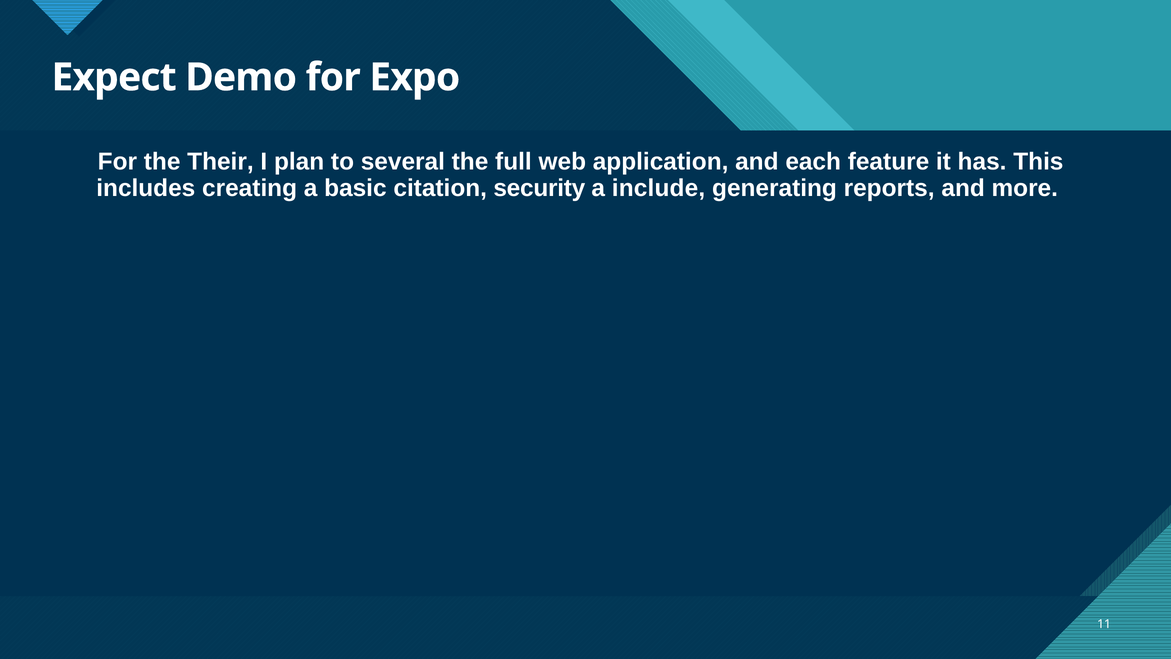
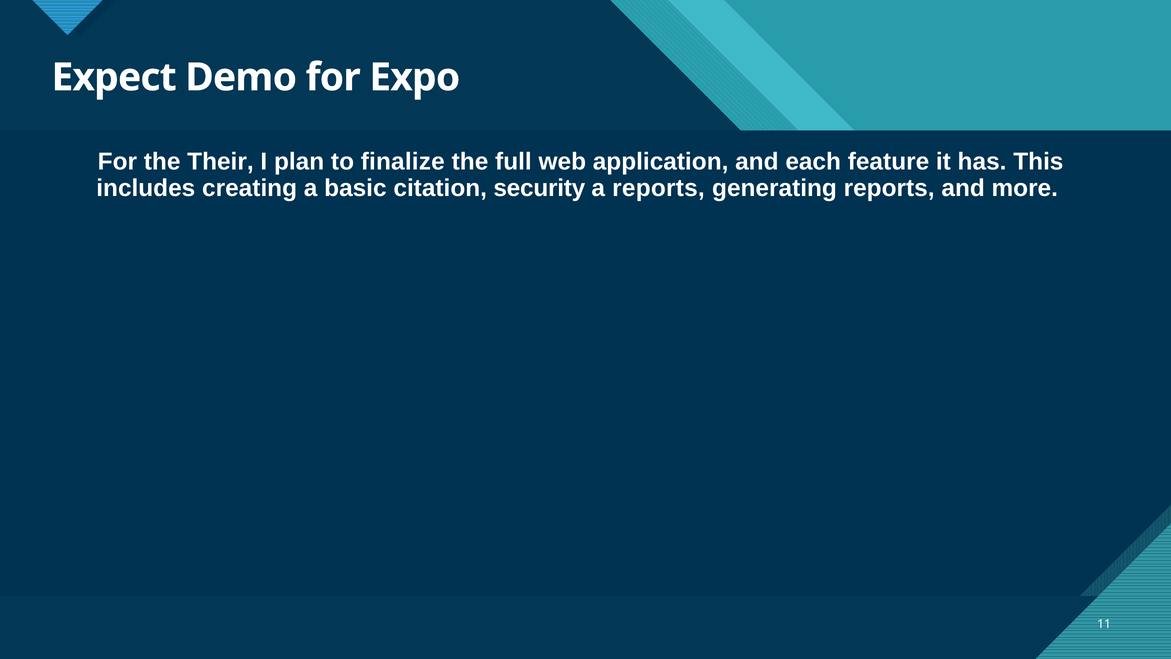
several: several -> finalize (403, 162)
a include: include -> reports (658, 188)
